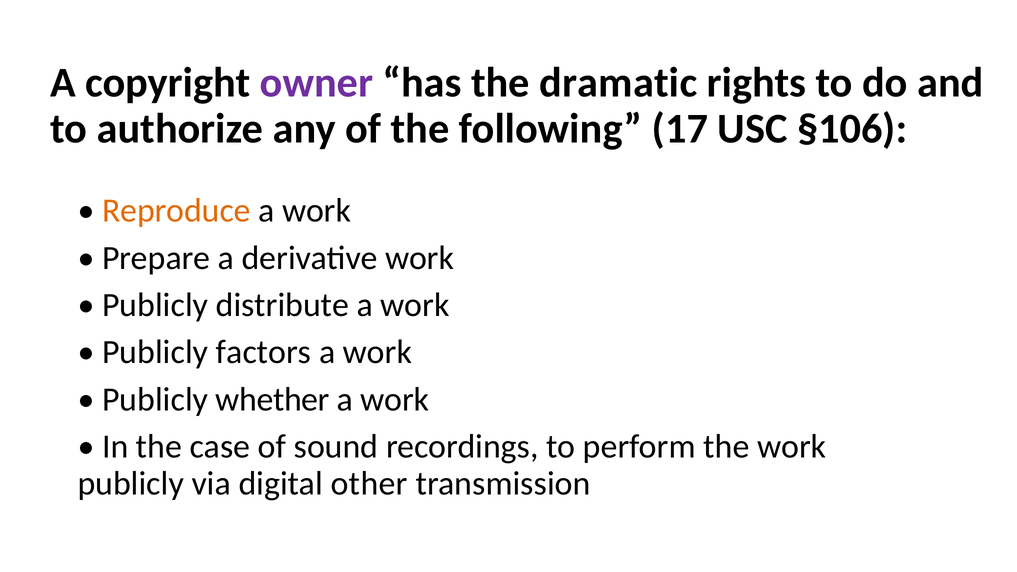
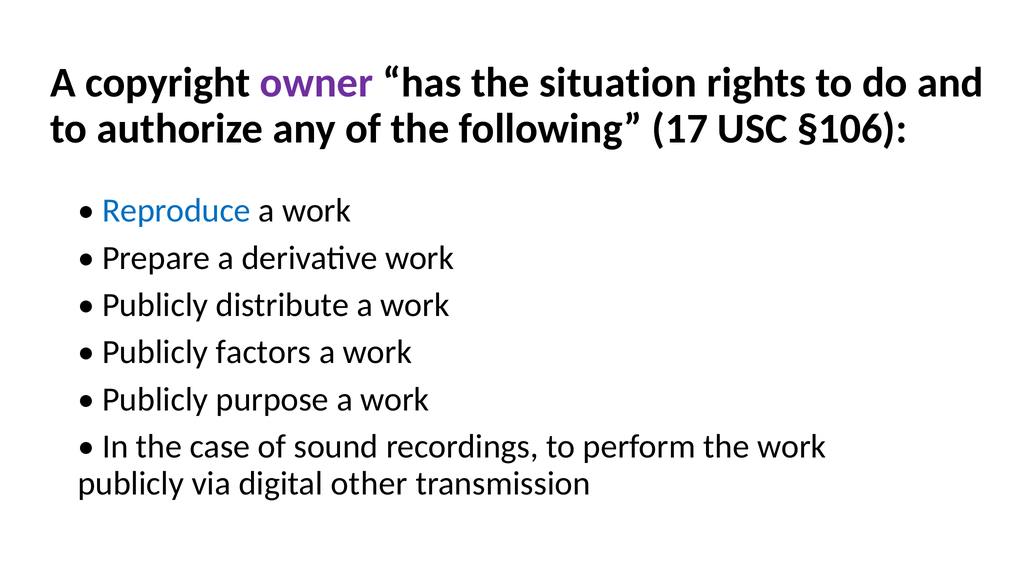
dramatic: dramatic -> situation (618, 83)
Reproduce colour: orange -> blue (176, 211)
whether: whether -> purpose (272, 400)
